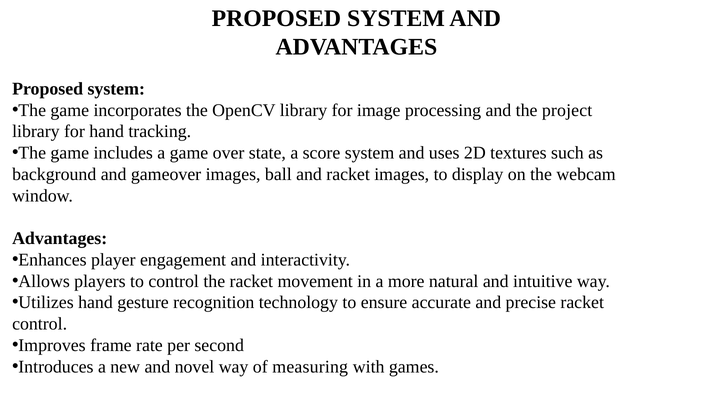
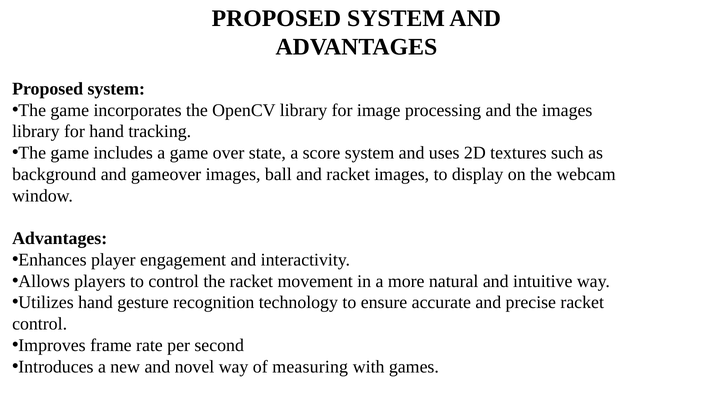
the project: project -> images (567, 110)
